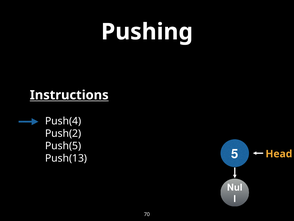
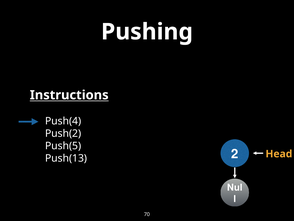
5: 5 -> 2 (235, 154)
